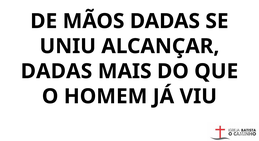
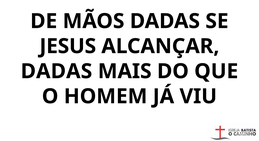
UNIU: UNIU -> JESUS (68, 46)
